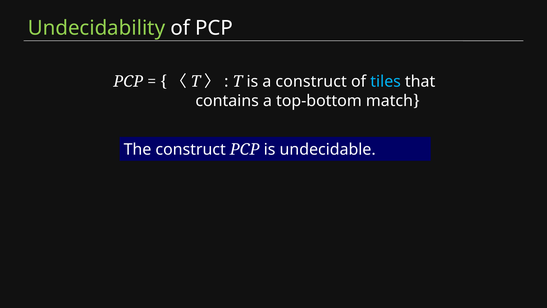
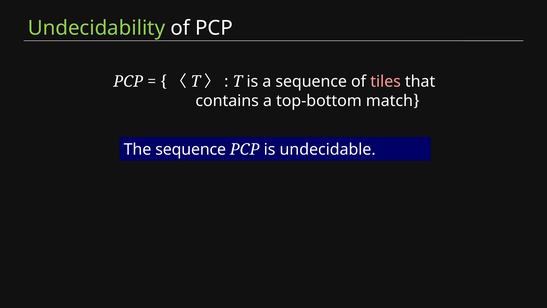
a construct: construct -> sequence (311, 81)
tiles colour: light blue -> pink (386, 81)
The construct: construct -> sequence (191, 149)
